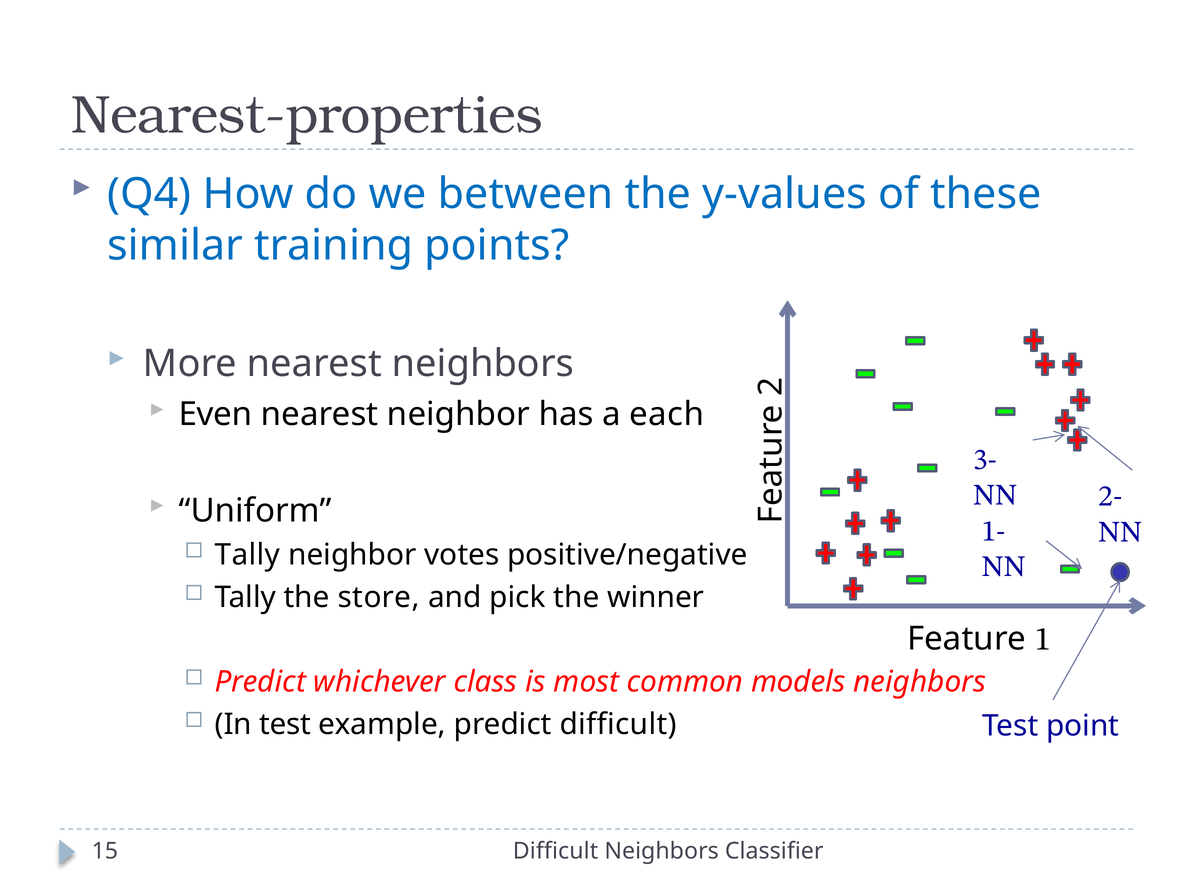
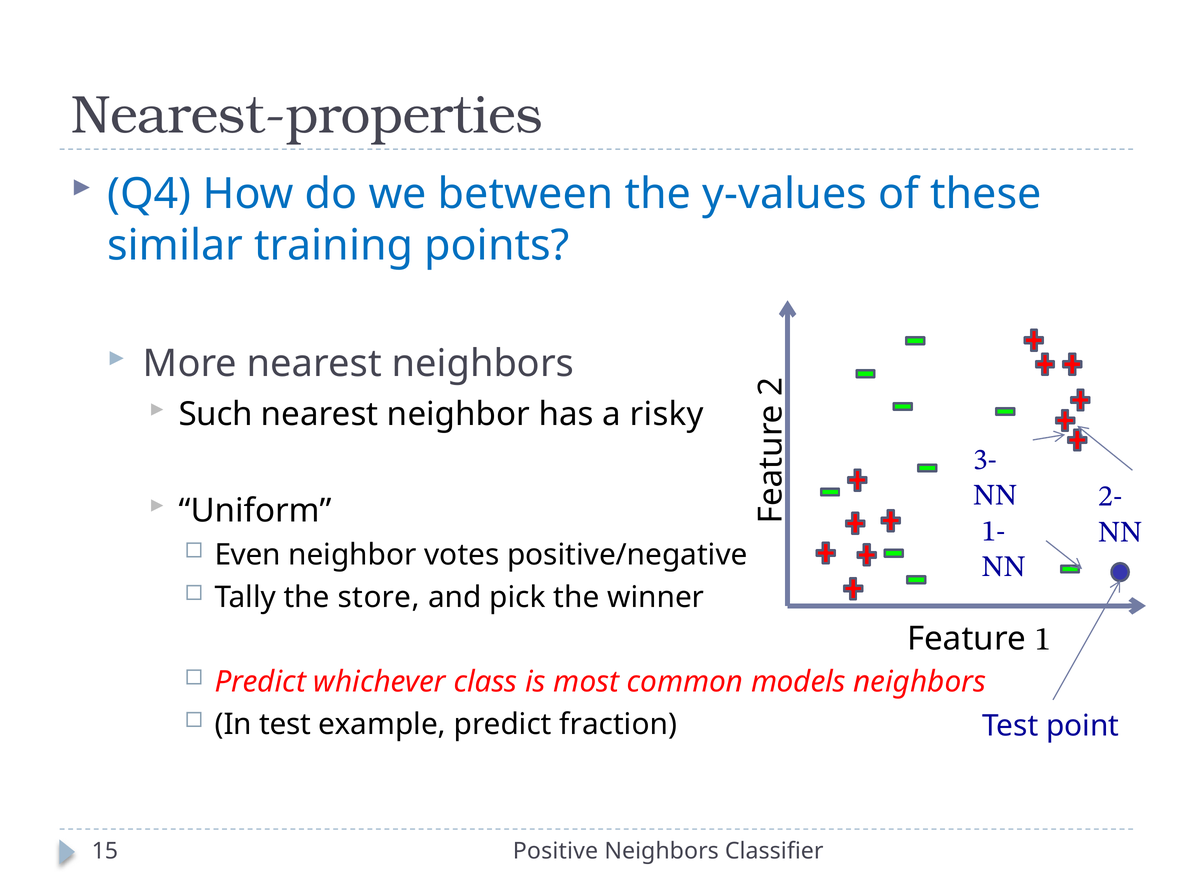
Even: Even -> Such (216, 414)
each: each -> risky (667, 414)
Tally: Tally -> Even (248, 555)
predict difficult: difficult -> fraction (618, 724)
Difficult: Difficult -> Positive (555, 851)
